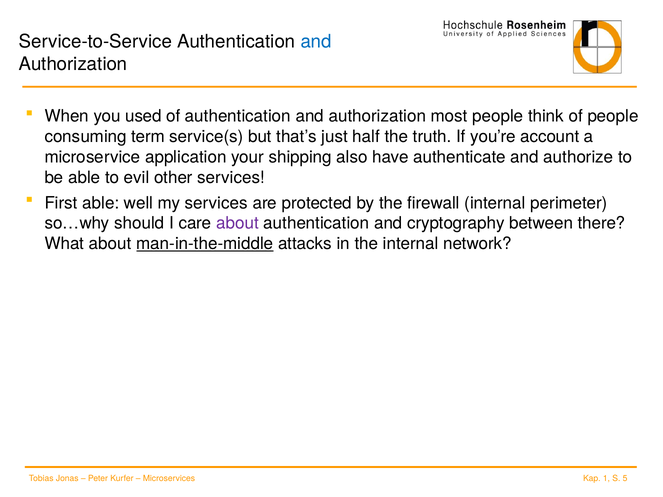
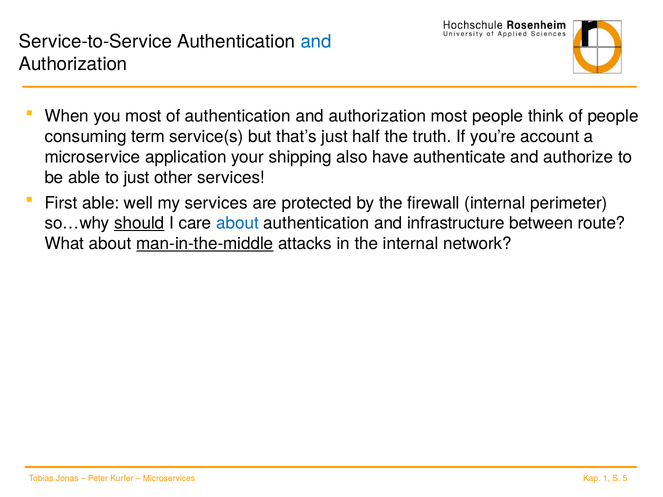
you used: used -> most (144, 116)
to evil: evil -> just (137, 178)
should underline: none -> present (139, 223)
about colour: purple -> blue (237, 223)
cryptography: cryptography -> infrastructure (456, 223)
there: there -> route (602, 223)
